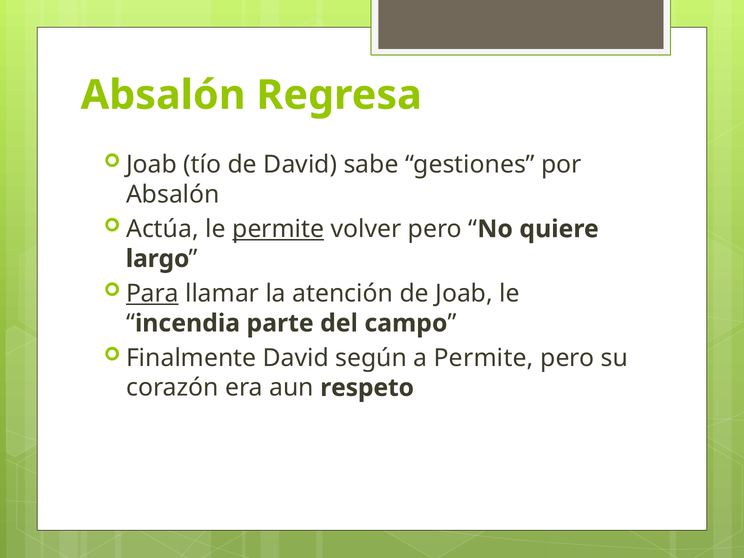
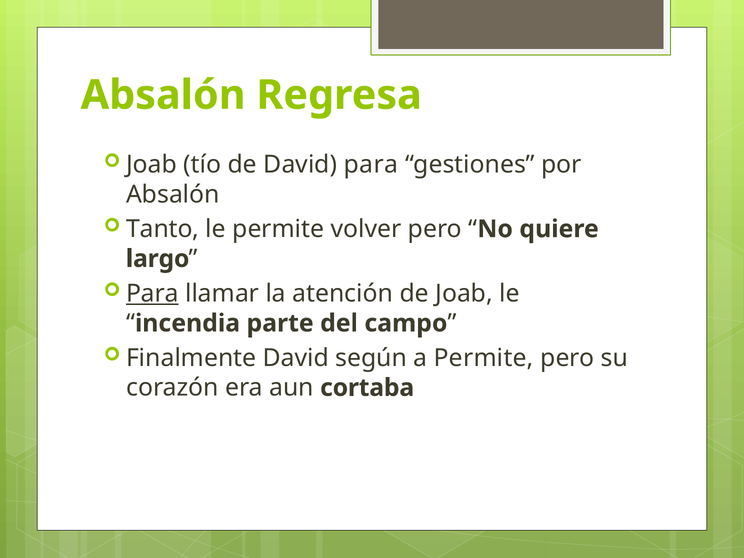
David sabe: sabe -> para (371, 165)
Actúa: Actúa -> Tanto (163, 229)
permite underline: present -> none (278, 229)
respeto: respeto -> cortaba (367, 388)
